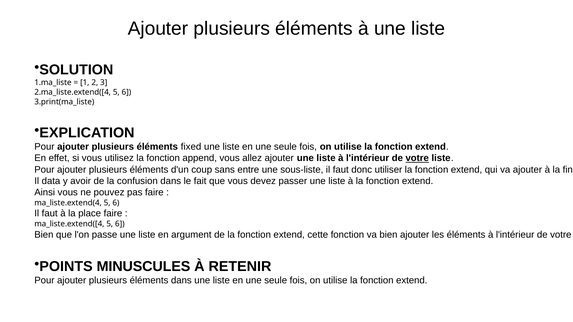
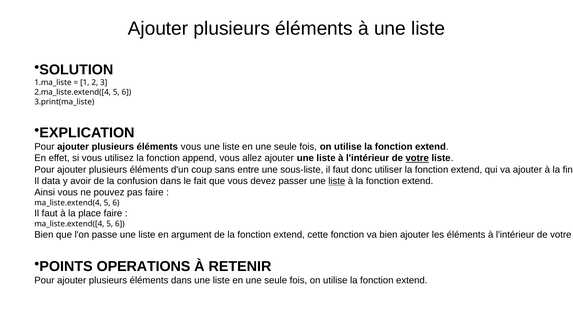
éléments fixed: fixed -> vous (191, 147)
liste underline: none -> present (337, 181)
MINUSCULES: MINUSCULES -> OPERATIONS (143, 267)
